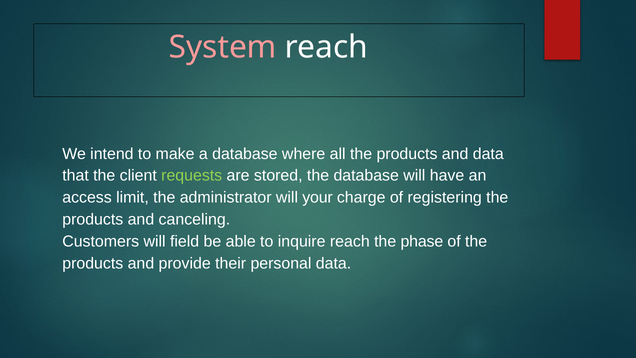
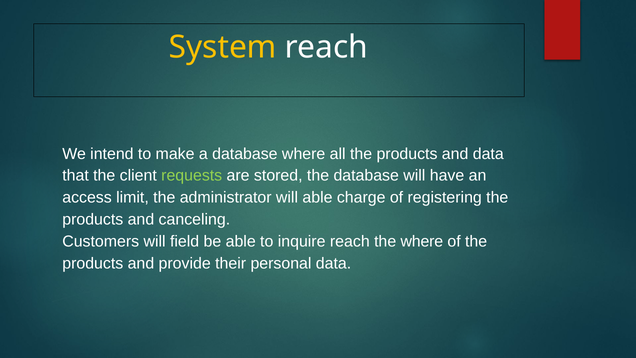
System colour: pink -> yellow (223, 47)
will your: your -> able (317, 198)
the phase: phase -> where (422, 241)
